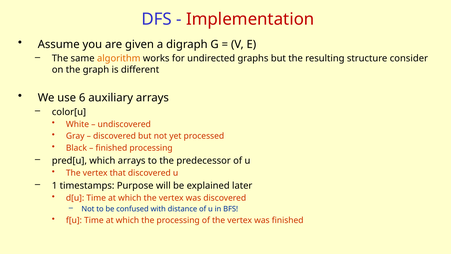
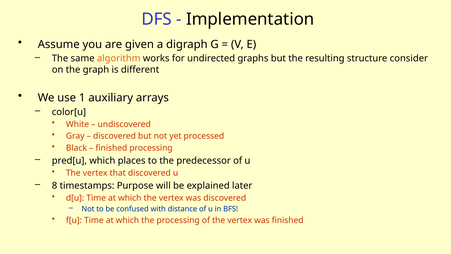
Implementation colour: red -> black (250, 19)
6: 6 -> 1 (82, 98)
which arrays: arrays -> places (132, 160)
1: 1 -> 8 (55, 185)
